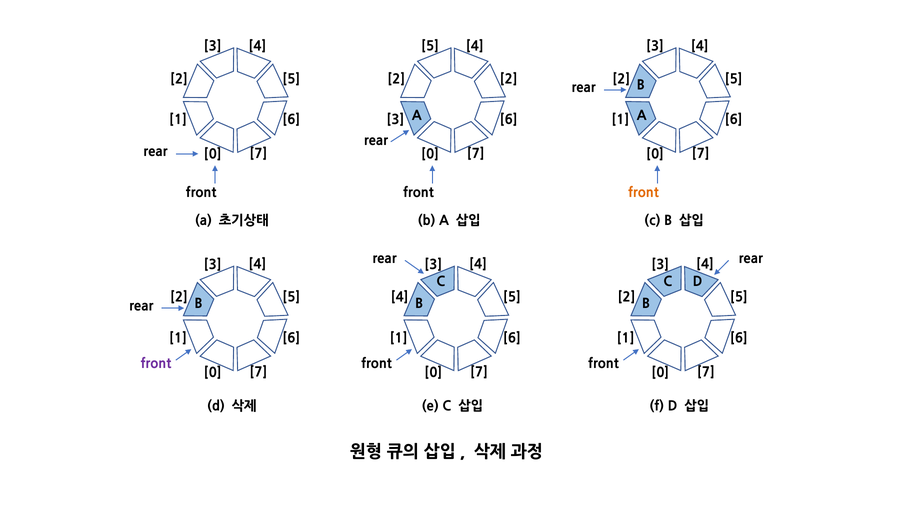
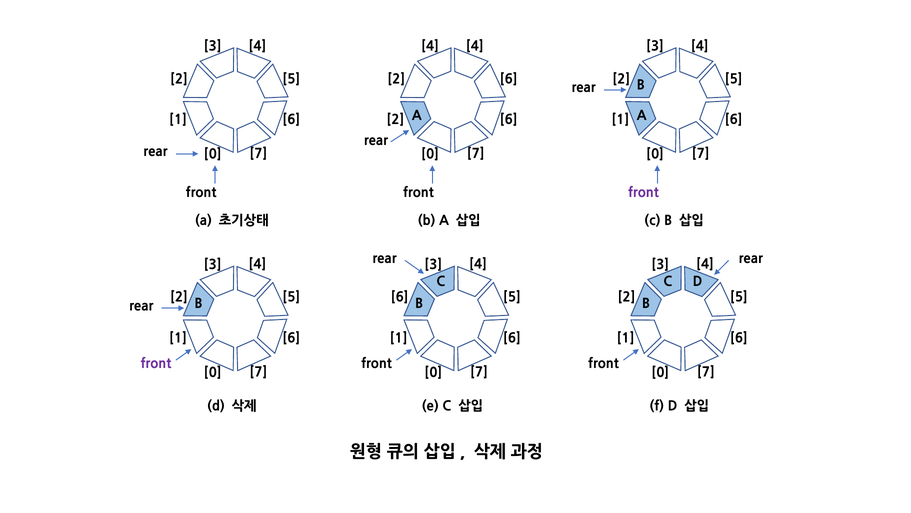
5: 5 -> 4 (430, 47)
2: 2 -> 6 (509, 79)
3: 3 -> 2 (395, 120)
front colour: orange -> purple (643, 193)
4: 4 -> 6 (400, 297)
